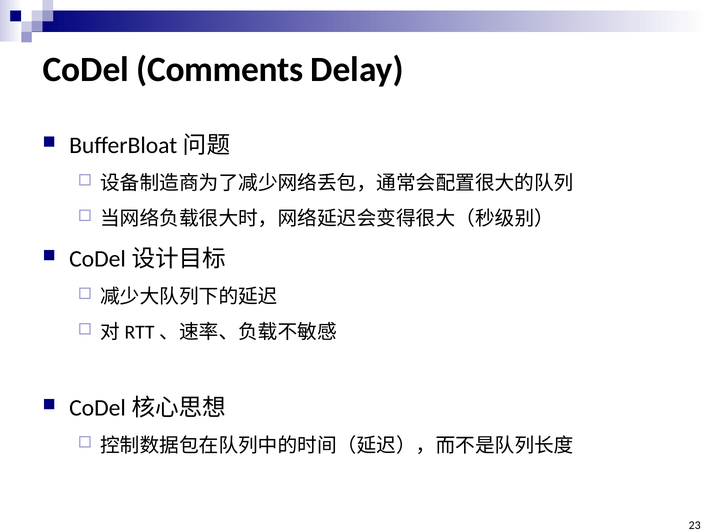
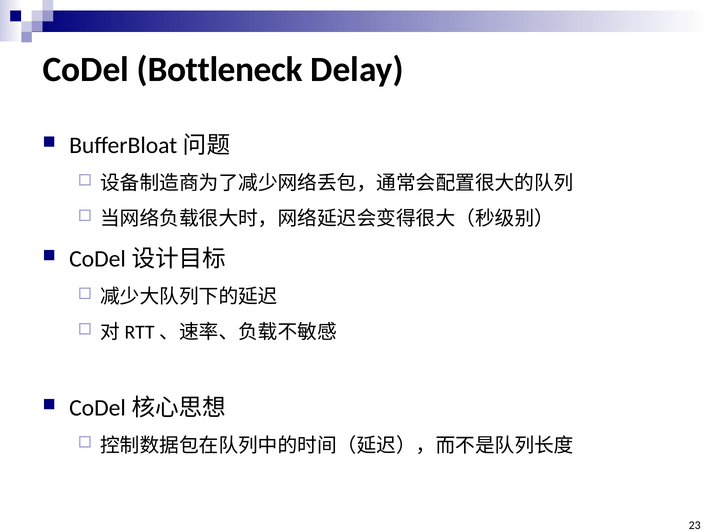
Comments: Comments -> Bottleneck (220, 69)
